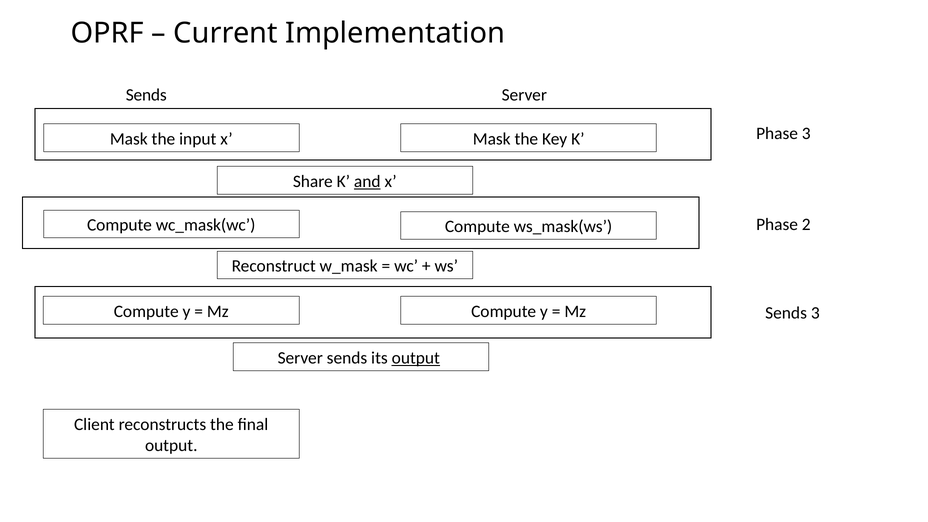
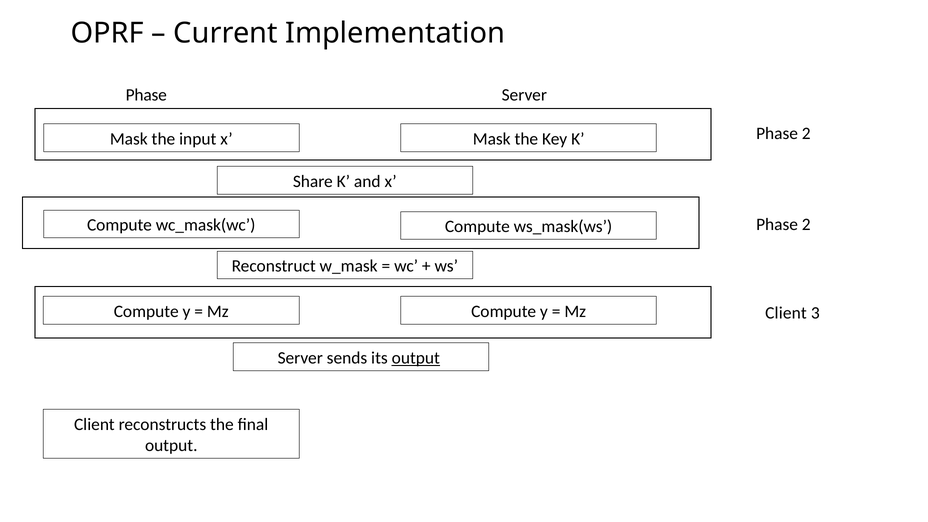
Sends: Sends -> Phase (146, 95)
3: 3 -> 2 (806, 134)
and underline: present -> none (367, 181)
Sends: Sends -> Client (786, 313)
